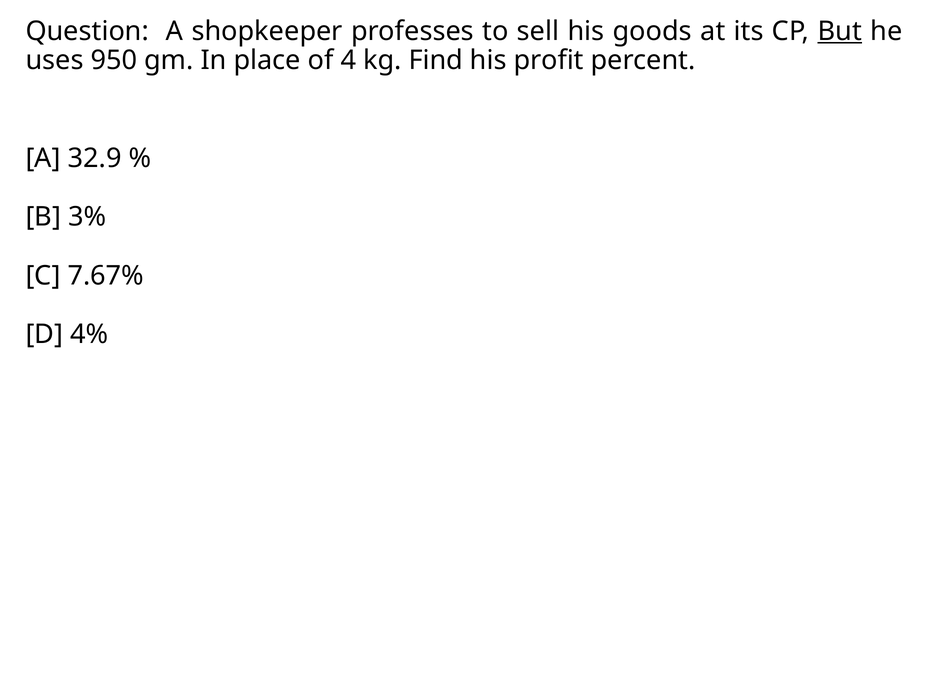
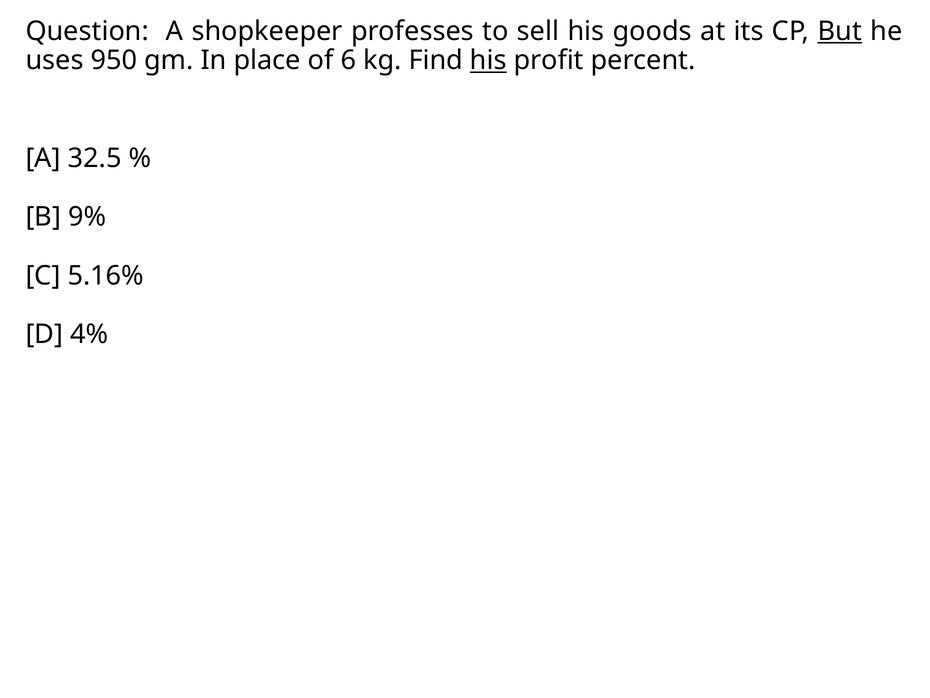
4: 4 -> 6 (348, 60)
his underline: none -> present (488, 60)
32.9: 32.9 -> 32.5 (95, 158)
3%: 3% -> 9% (87, 217)
7.67%: 7.67% -> 5.16% (106, 275)
